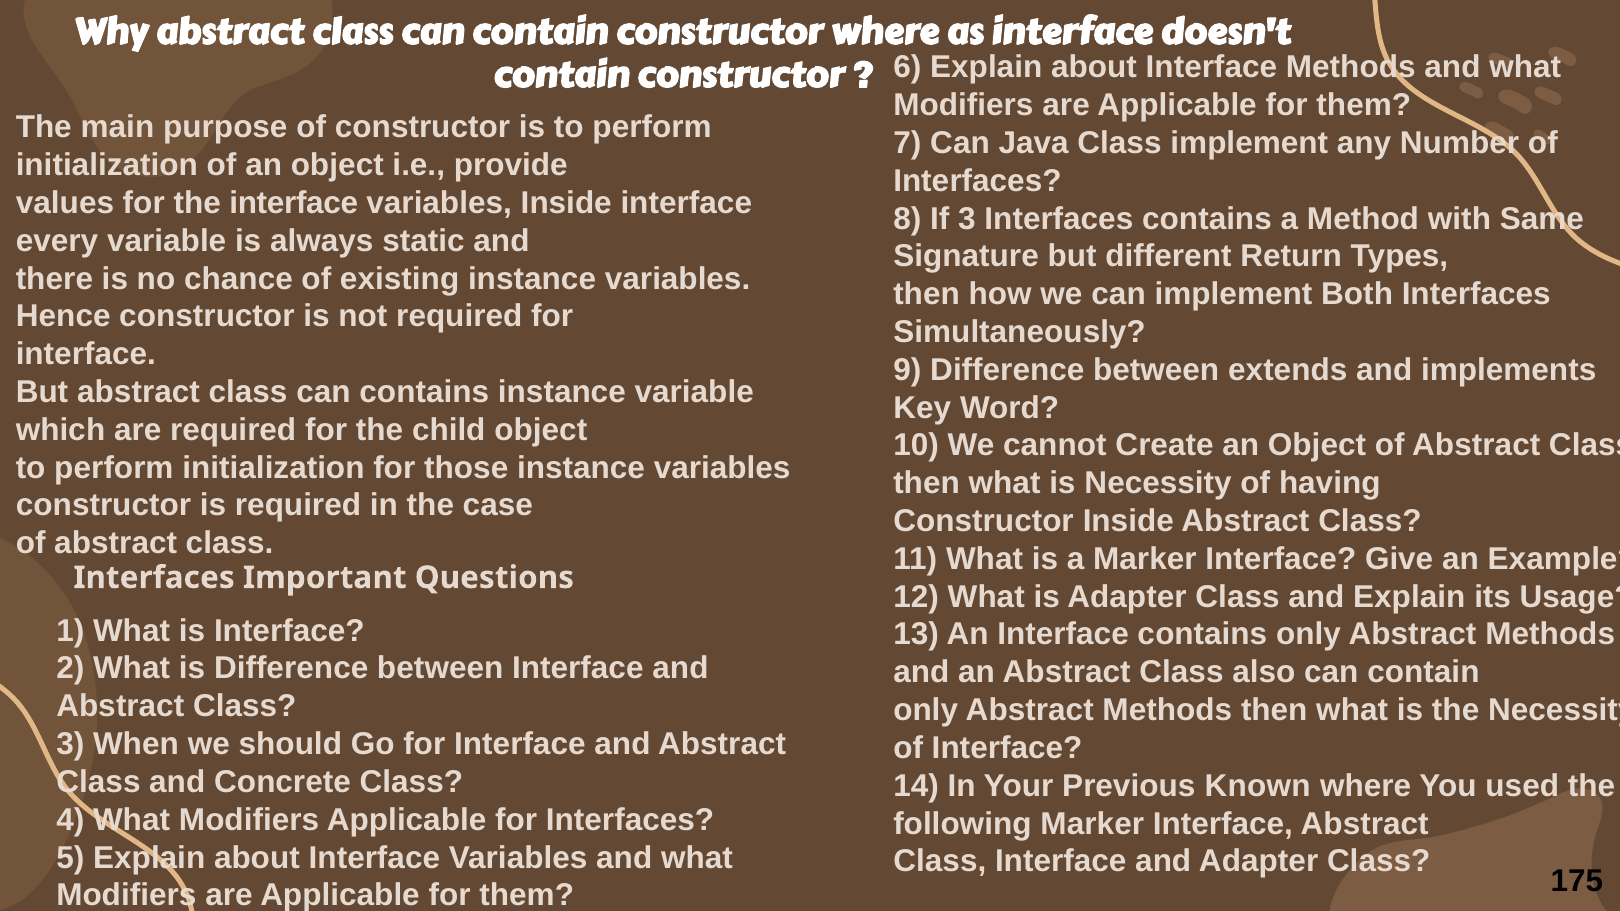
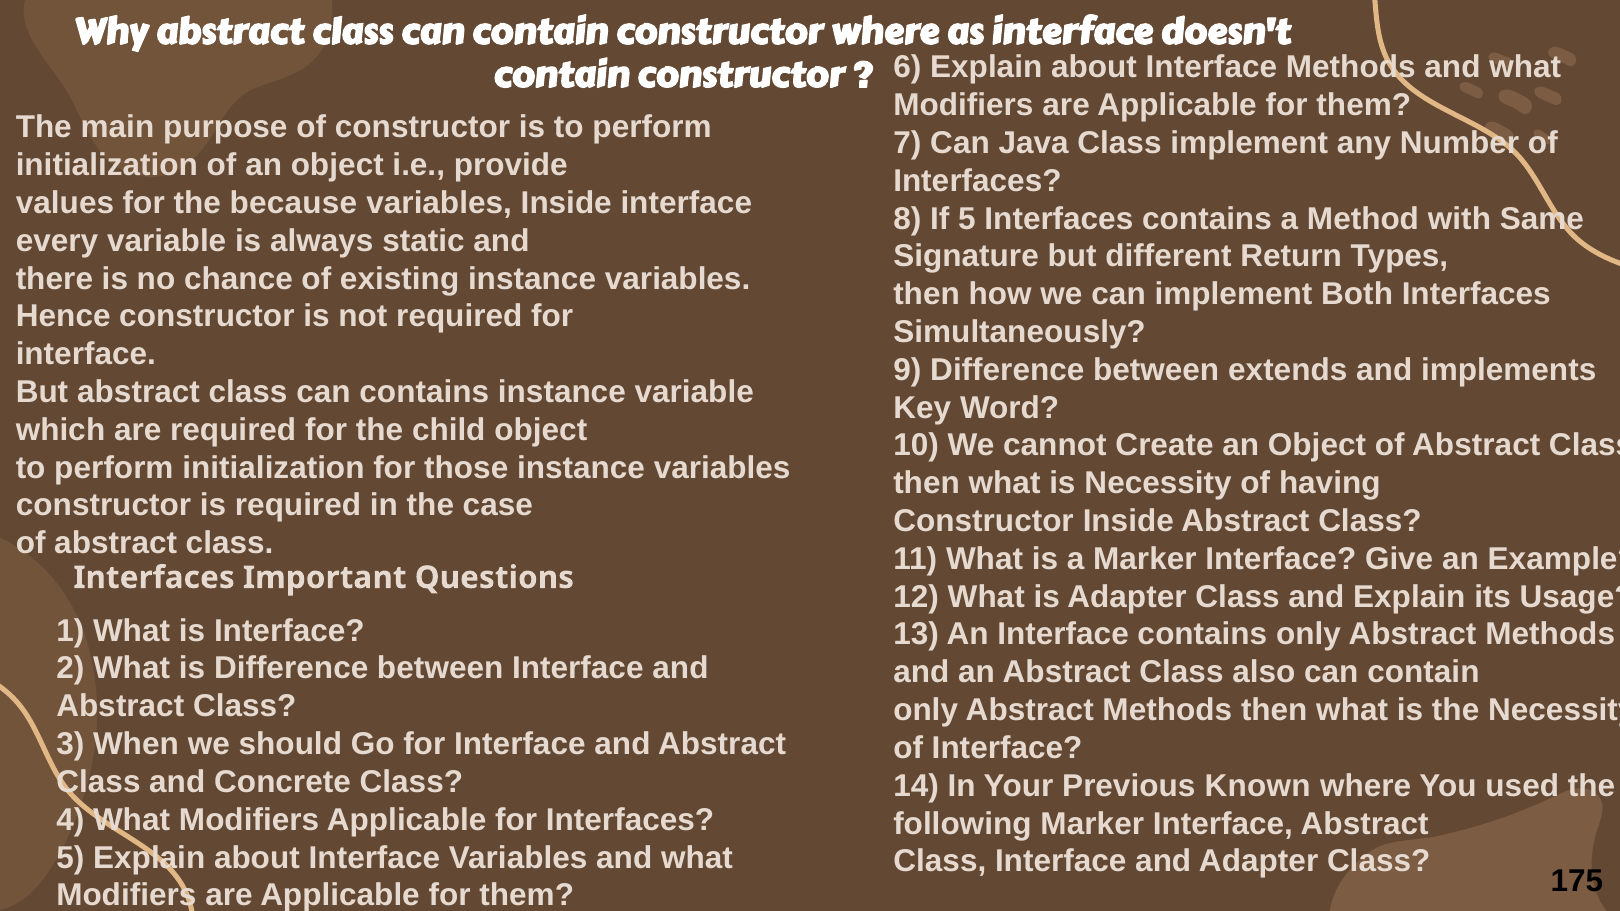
the interface: interface -> because (293, 203)
If 3: 3 -> 5 (967, 219)
